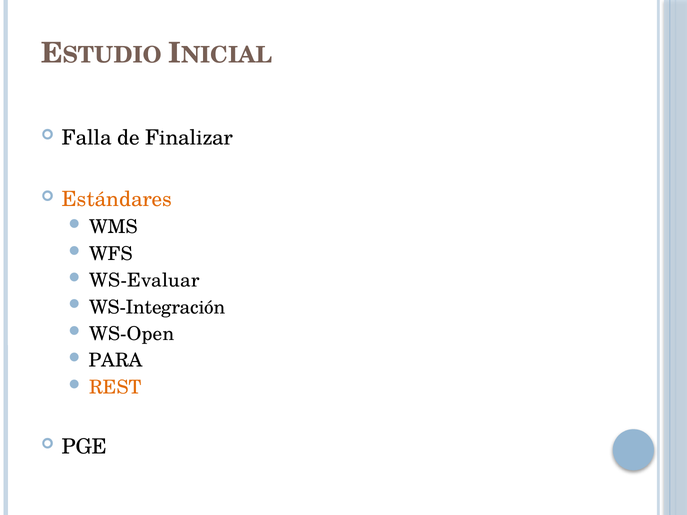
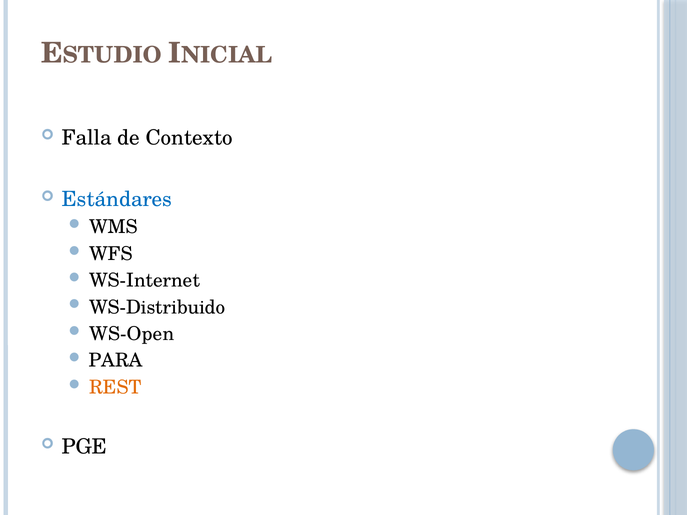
Finalizar: Finalizar -> Contexto (189, 138)
Estándares colour: orange -> blue (117, 199)
WS-Evaluar: WS-Evaluar -> WS-Internet (145, 281)
WS-Integración: WS-Integración -> WS-Distribuido (157, 307)
